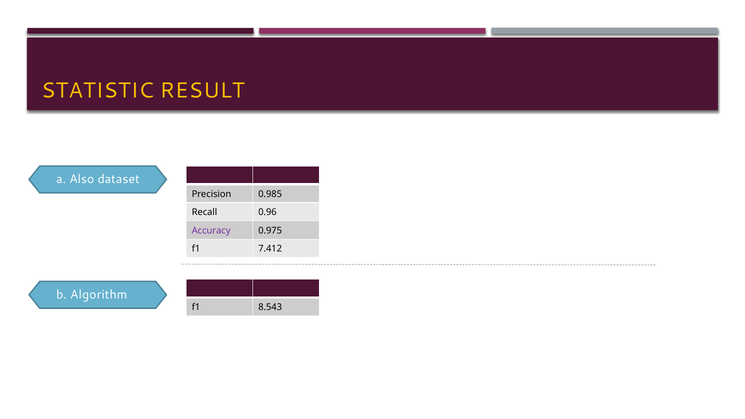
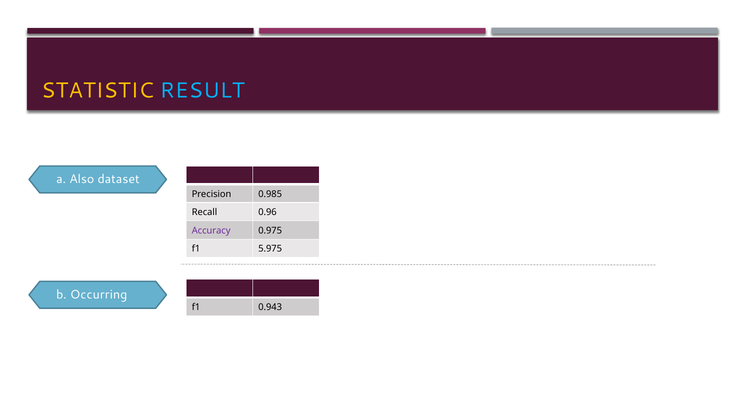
RESULT colour: yellow -> light blue (202, 91)
7.412: 7.412 -> 5.975 (270, 249)
Algorithm: Algorithm -> Occurring (99, 295)
8.543: 8.543 -> 0.943 (270, 307)
